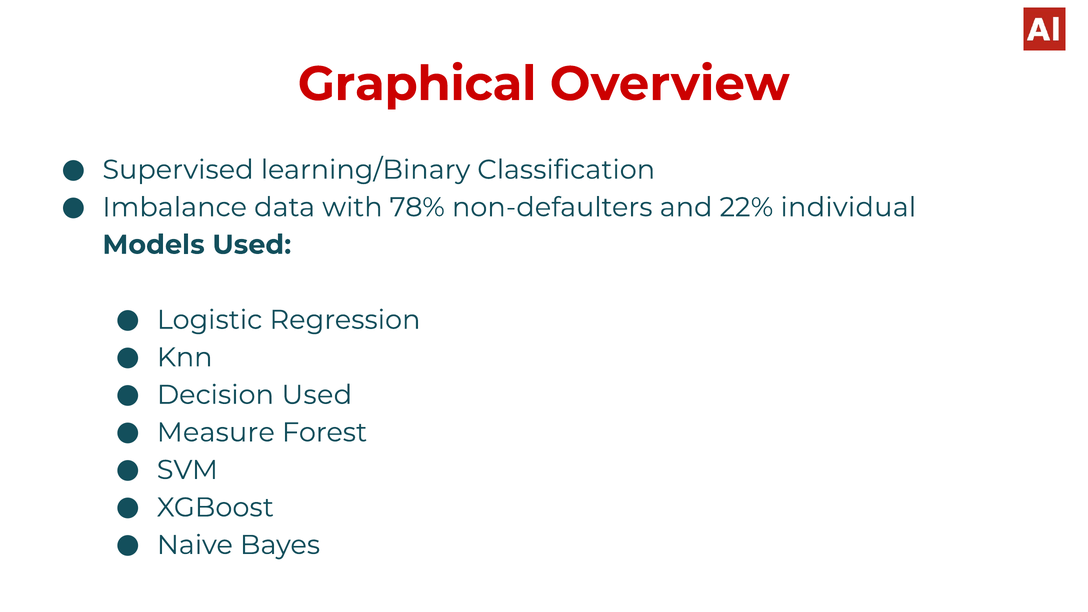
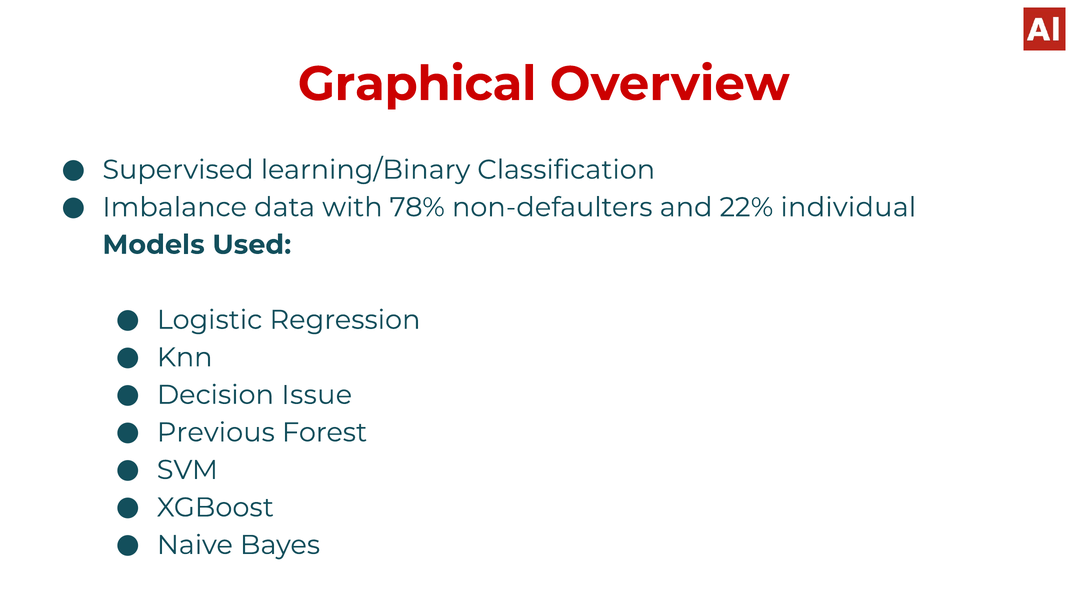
Decision Used: Used -> Issue (317, 395)
Measure: Measure -> Previous (216, 432)
